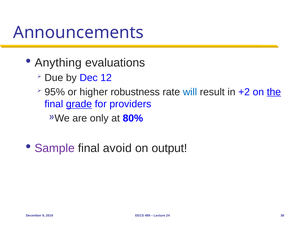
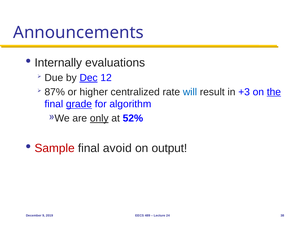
Anything: Anything -> Internally (58, 63)
Dec underline: none -> present (89, 78)
95%: 95% -> 87% (55, 92)
robustness: robustness -> centralized (135, 92)
+2: +2 -> +3 (244, 92)
providers: providers -> algorithm (130, 104)
only underline: none -> present (99, 119)
80%: 80% -> 52% (133, 119)
Sample colour: purple -> red (55, 149)
